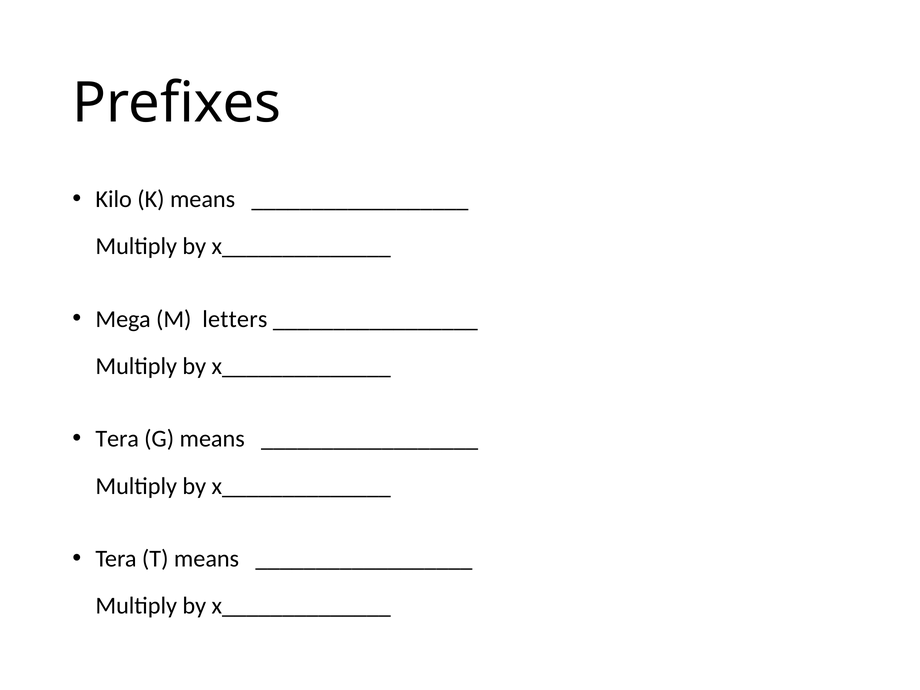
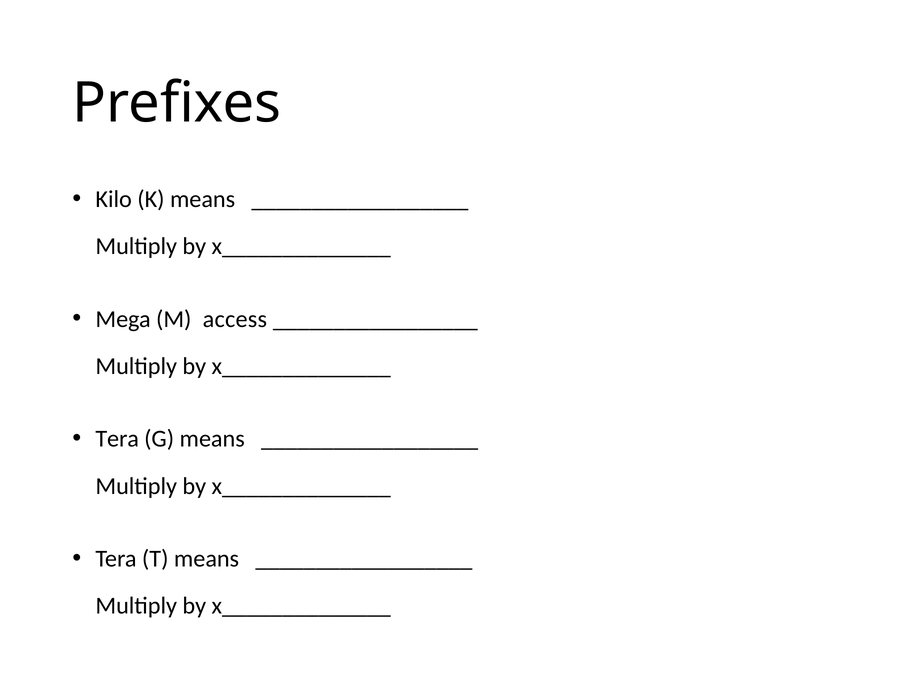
letters: letters -> access (235, 319)
